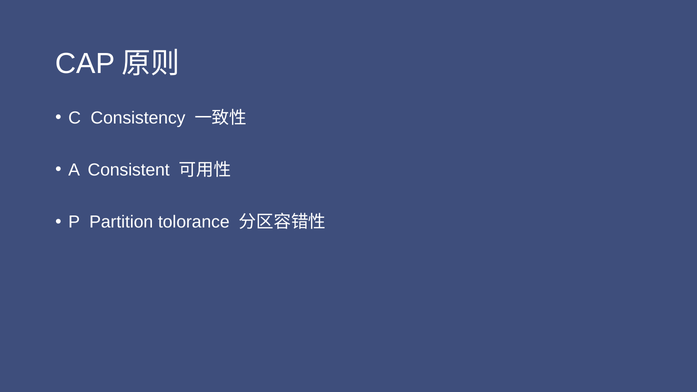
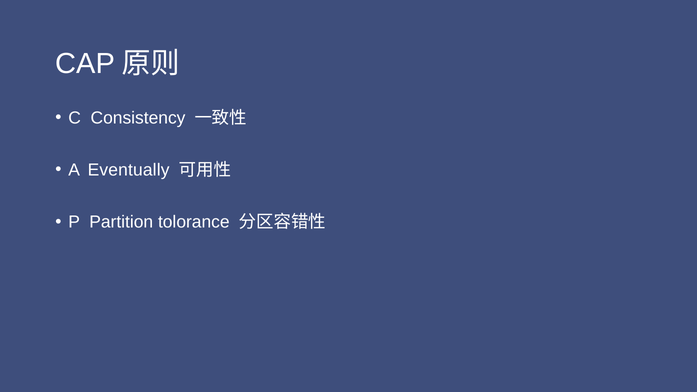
Consistent: Consistent -> Eventually (129, 170)
